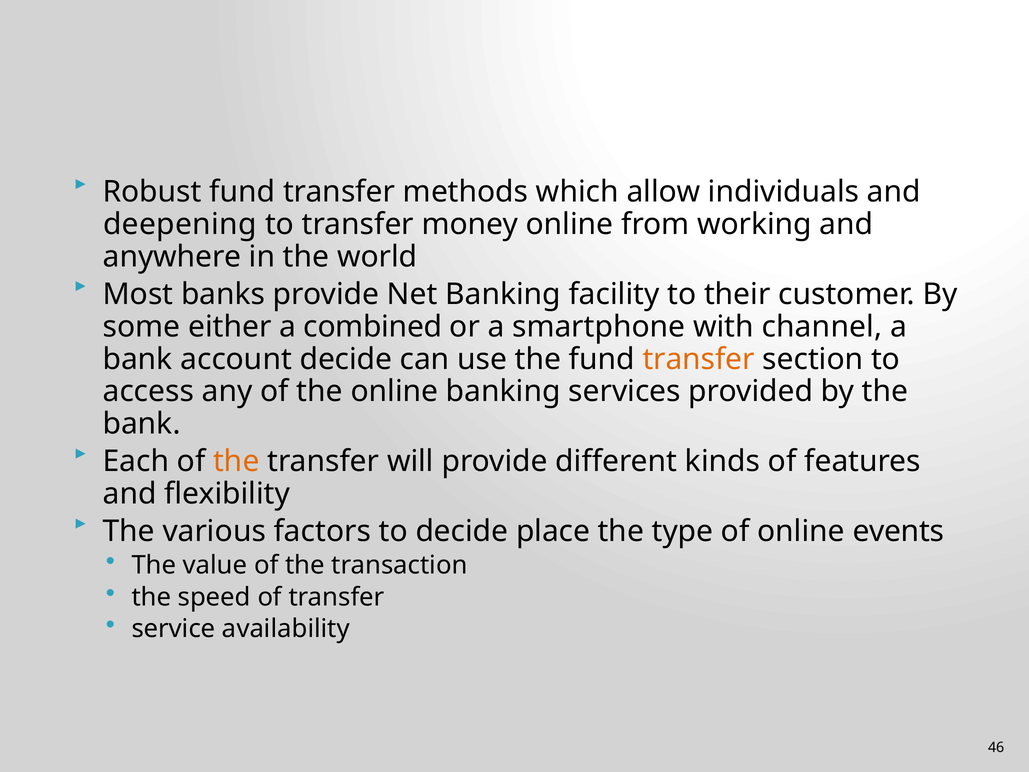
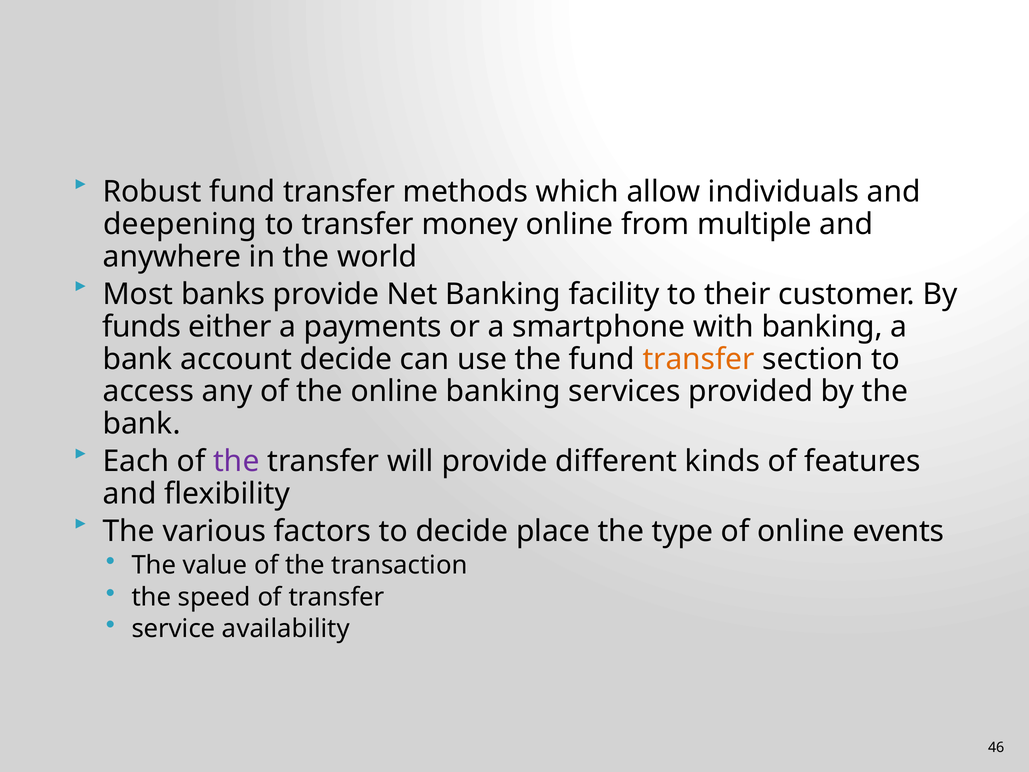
working: working -> multiple (754, 224)
some: some -> funds (142, 327)
combined: combined -> payments (373, 327)
with channel: channel -> banking (822, 327)
the colour: orange -> purple (236, 461)
